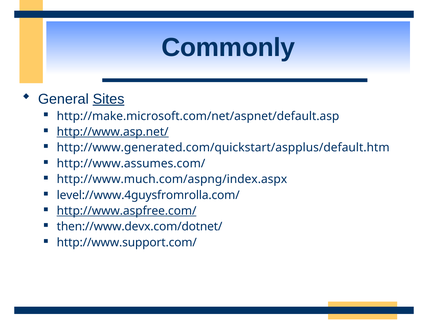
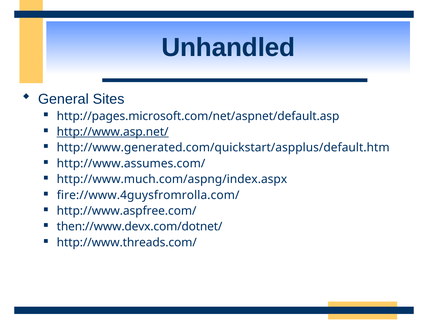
Commonly: Commonly -> Unhandled (228, 47)
Sites underline: present -> none (109, 99)
http://make.microsoft.com/net/aspnet/default.asp: http://make.microsoft.com/net/aspnet/default.asp -> http://pages.microsoft.com/net/aspnet/default.asp (198, 116)
level://www.4guysfromrolla.com/: level://www.4guysfromrolla.com/ -> fire://www.4guysfromrolla.com/ (148, 195)
http://www.aspfree.com/ underline: present -> none (127, 211)
http://www.support.com/: http://www.support.com/ -> http://www.threads.com/ (127, 243)
